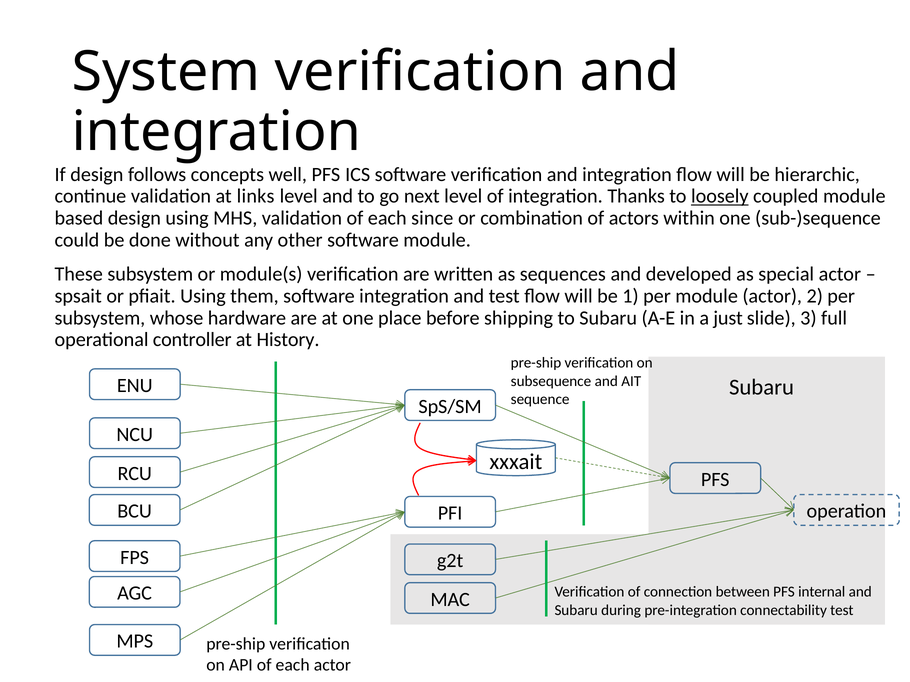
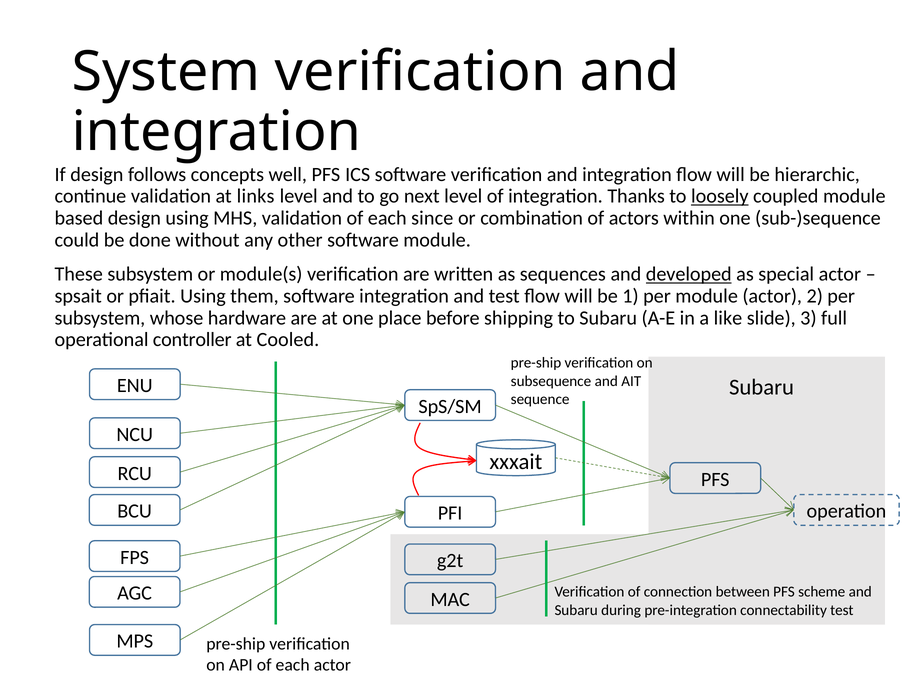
developed underline: none -> present (689, 275)
just: just -> like (728, 318)
History: History -> Cooled (288, 340)
internal: internal -> scheme (822, 592)
